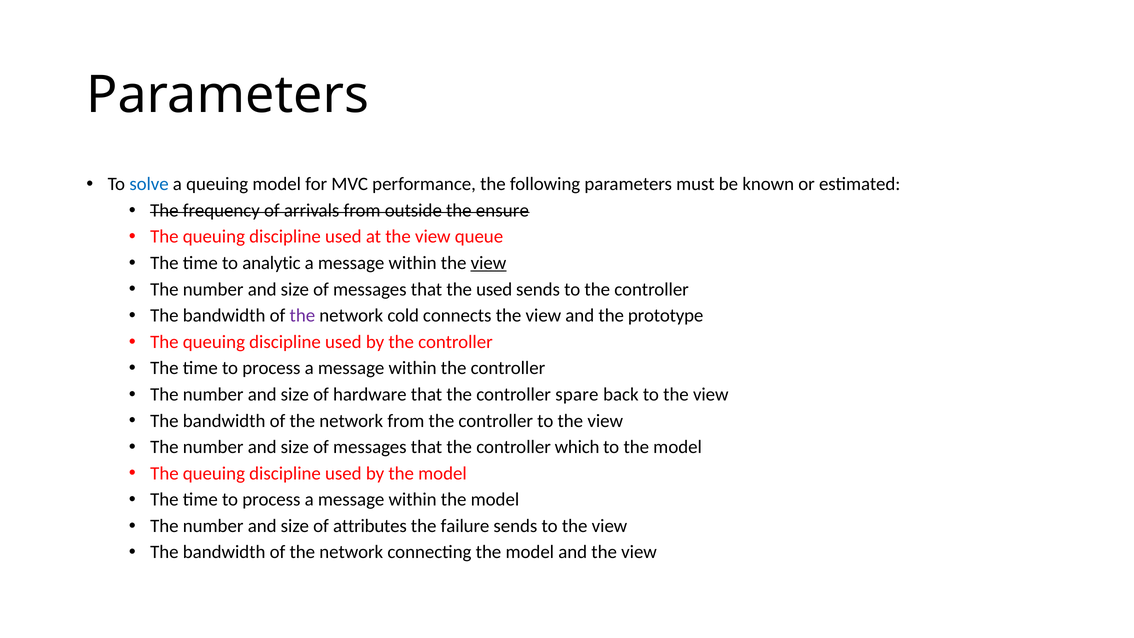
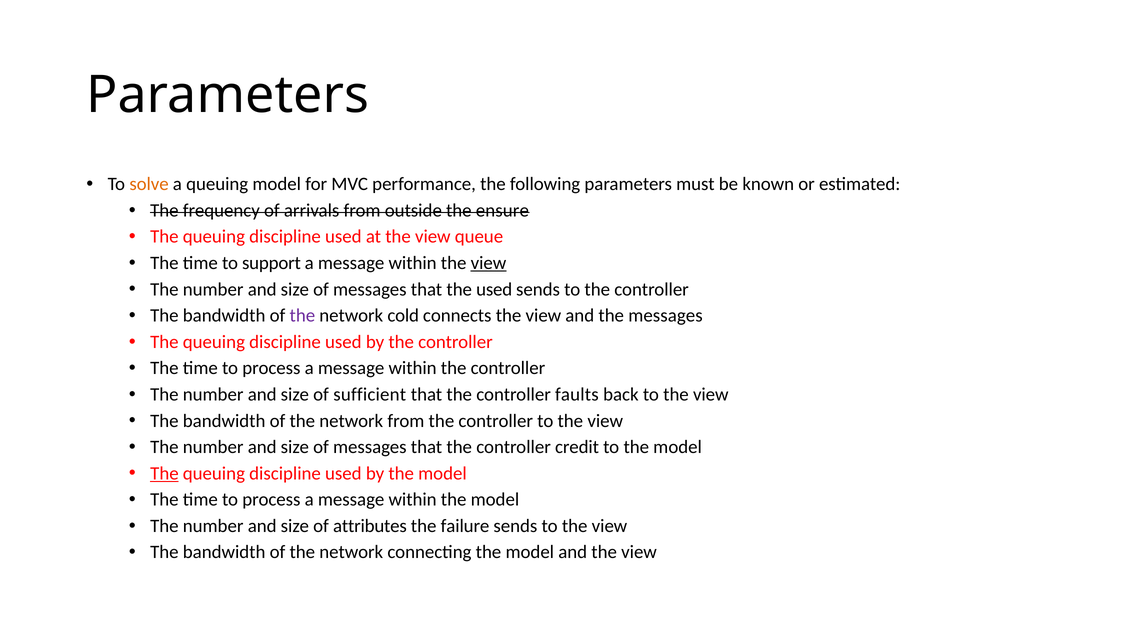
solve colour: blue -> orange (149, 184)
analytic: analytic -> support (271, 263)
the prototype: prototype -> messages (665, 316)
hardware: hardware -> sufficient (370, 394)
spare: spare -> faults (577, 394)
which: which -> credit (577, 447)
The underline: none -> present (164, 473)
